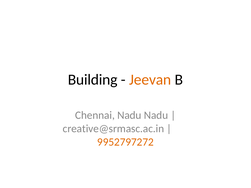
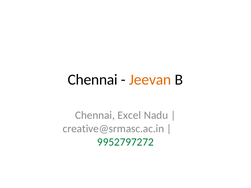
Building: Building -> Chennai (93, 80)
Nadu: Nadu -> Excel (129, 115)
9952797272 colour: orange -> green (125, 142)
